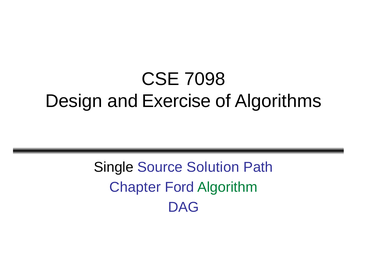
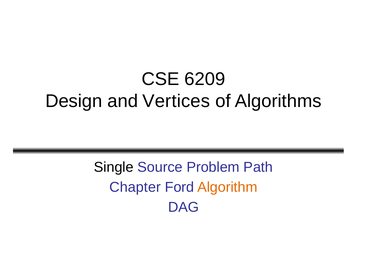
7098: 7098 -> 6209 (205, 79)
Exercise: Exercise -> Vertices (176, 101)
Solution: Solution -> Problem (213, 167)
Algorithm colour: green -> orange (227, 187)
